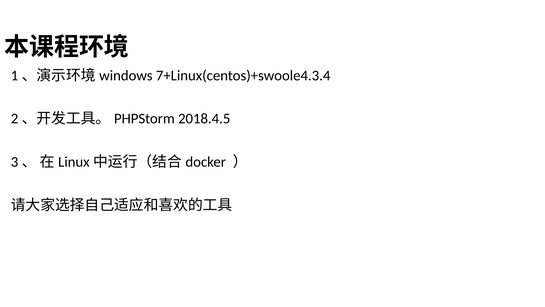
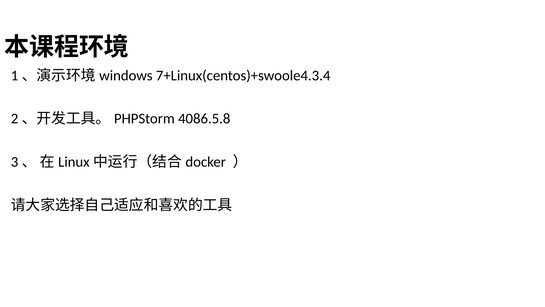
2018.4.5: 2018.4.5 -> 4086.5.8 (204, 119)
